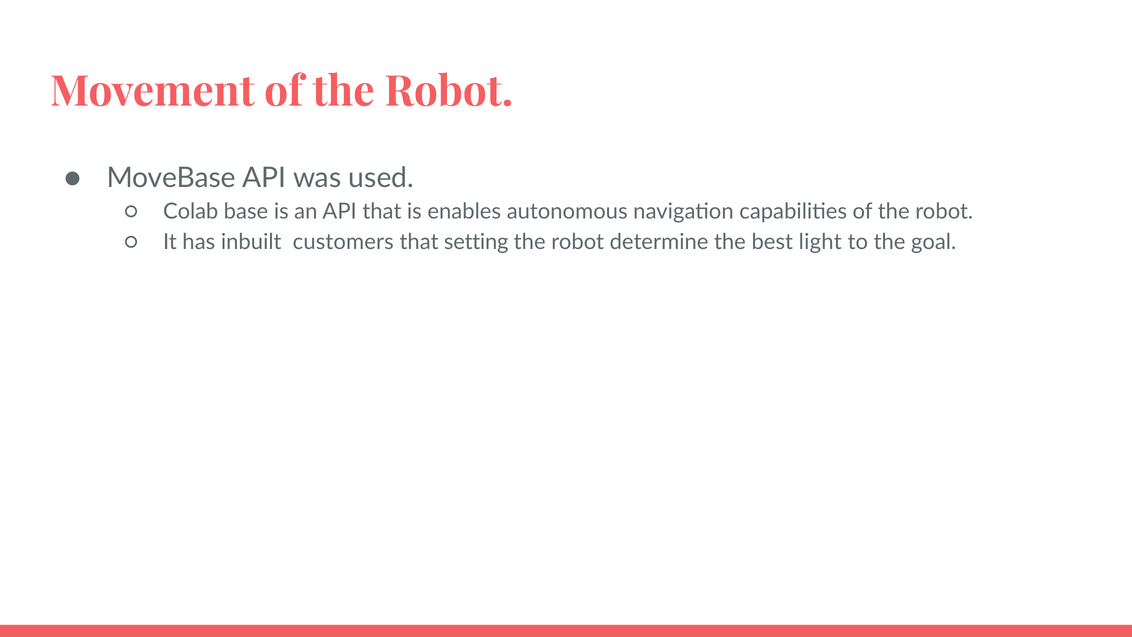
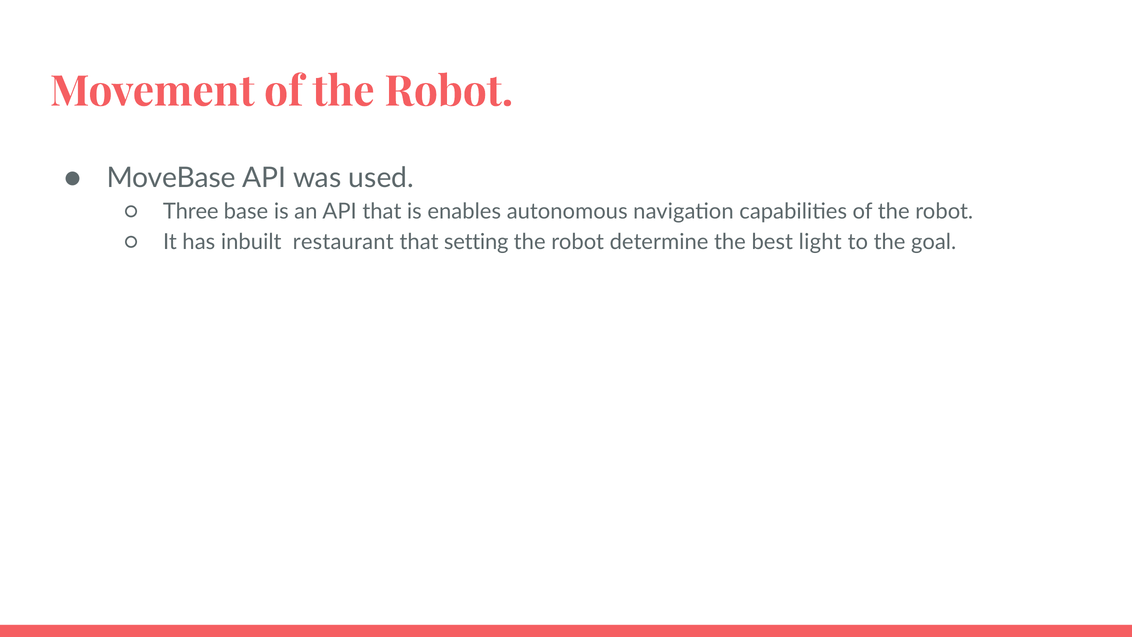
Colab: Colab -> Three (191, 211)
customers: customers -> restaurant (343, 242)
